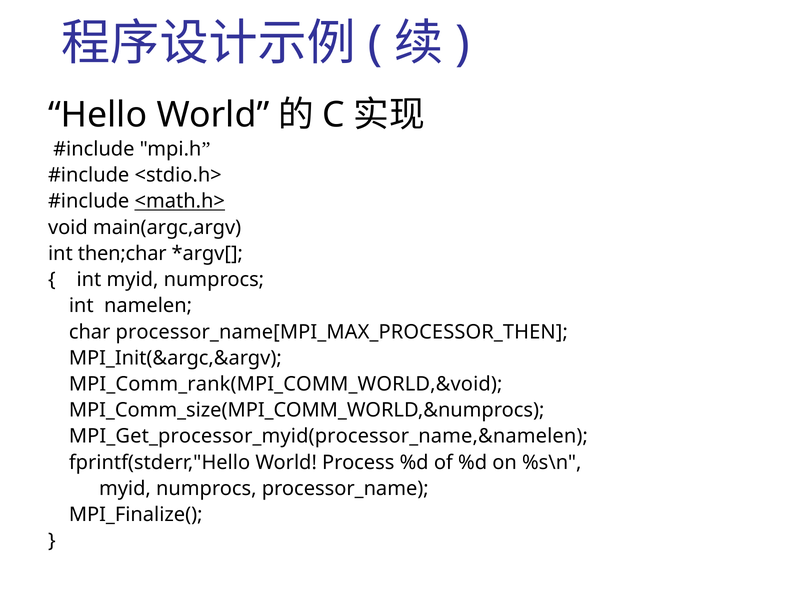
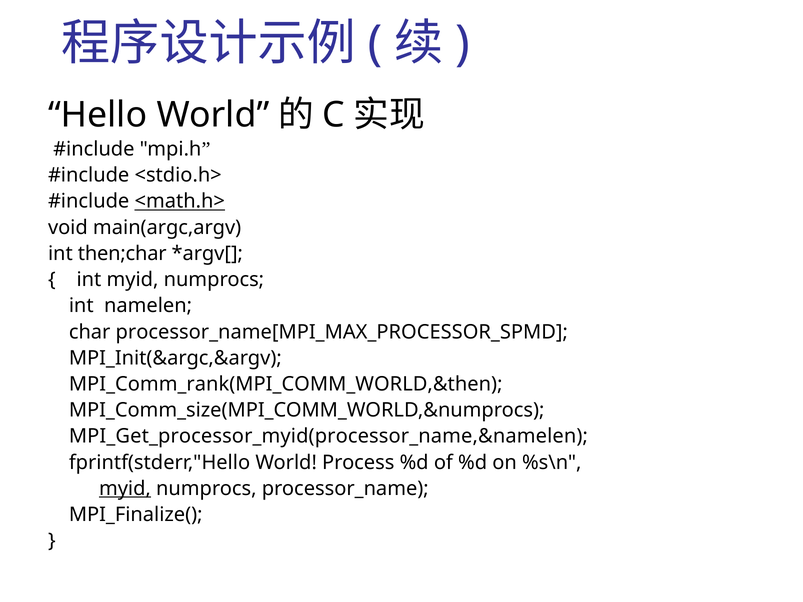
processor_name[MPI_MAX_PROCESSOR_THEN: processor_name[MPI_MAX_PROCESSOR_THEN -> processor_name[MPI_MAX_PROCESSOR_SPMD (342, 332)
MPI_Comm_rank(MPI_COMM_WORLD,&void: MPI_Comm_rank(MPI_COMM_WORLD,&void -> MPI_Comm_rank(MPI_COMM_WORLD,&then (286, 384)
myid underline: none -> present (125, 489)
